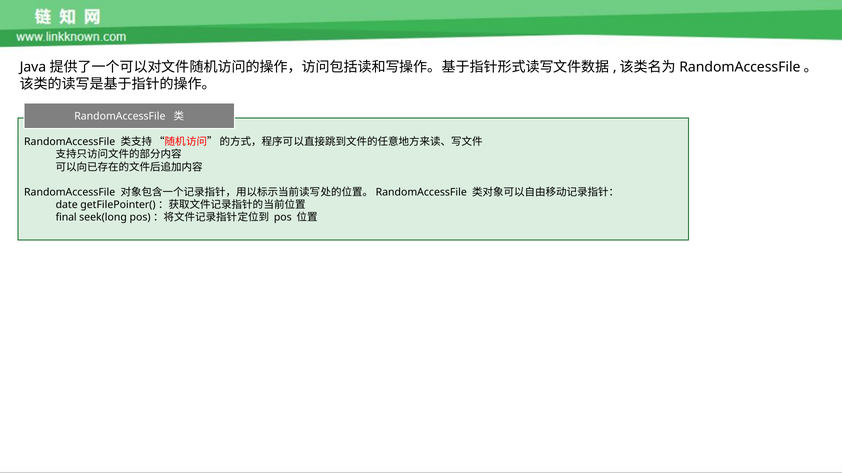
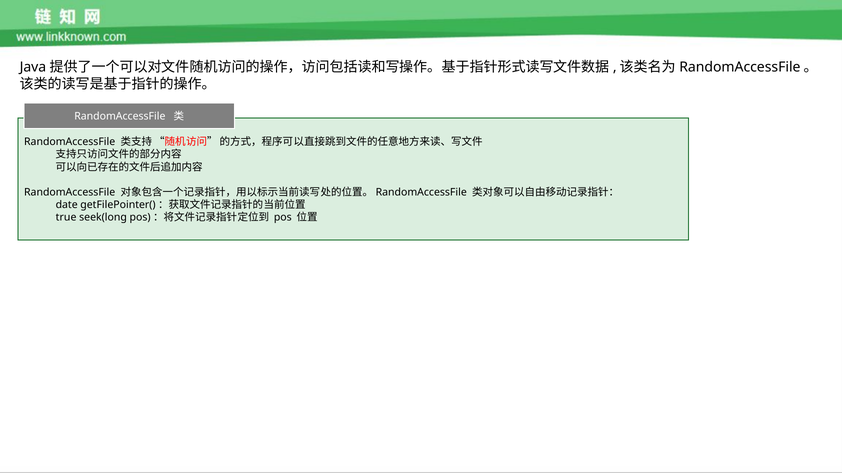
final: final -> true (66, 218)
